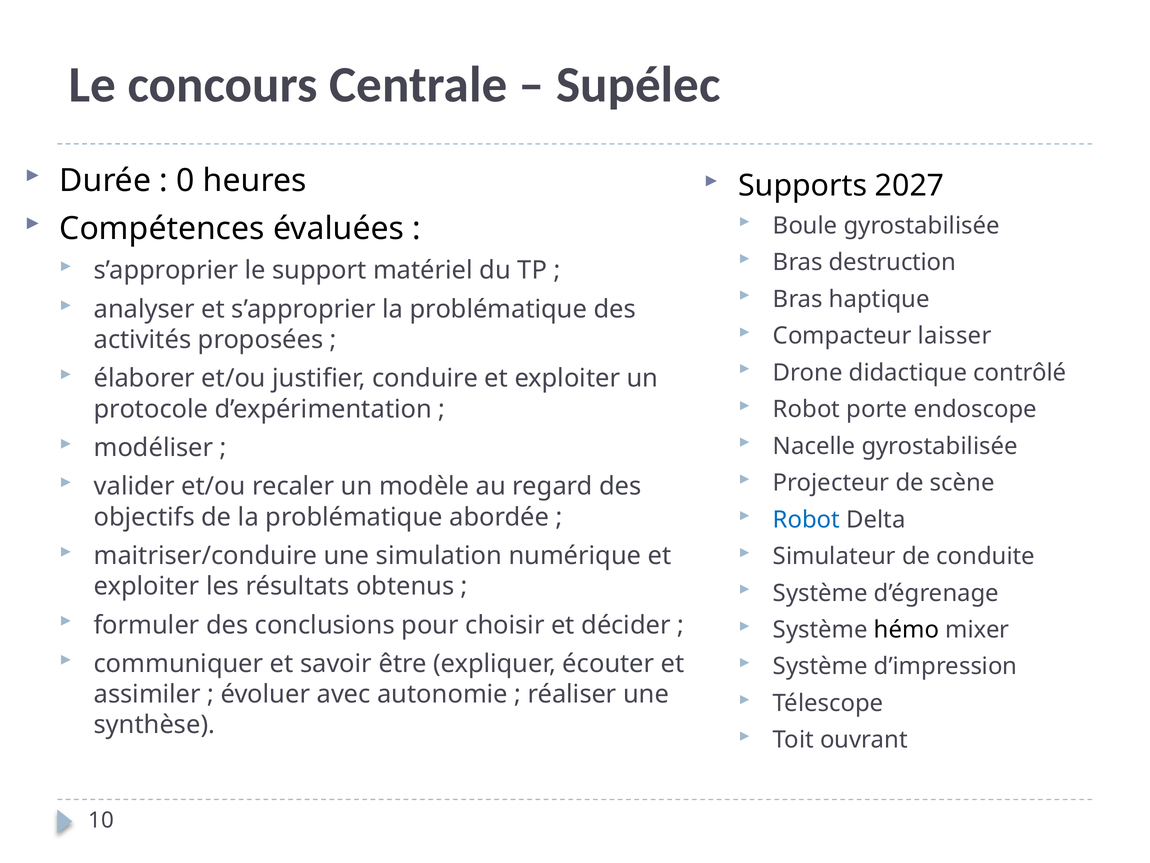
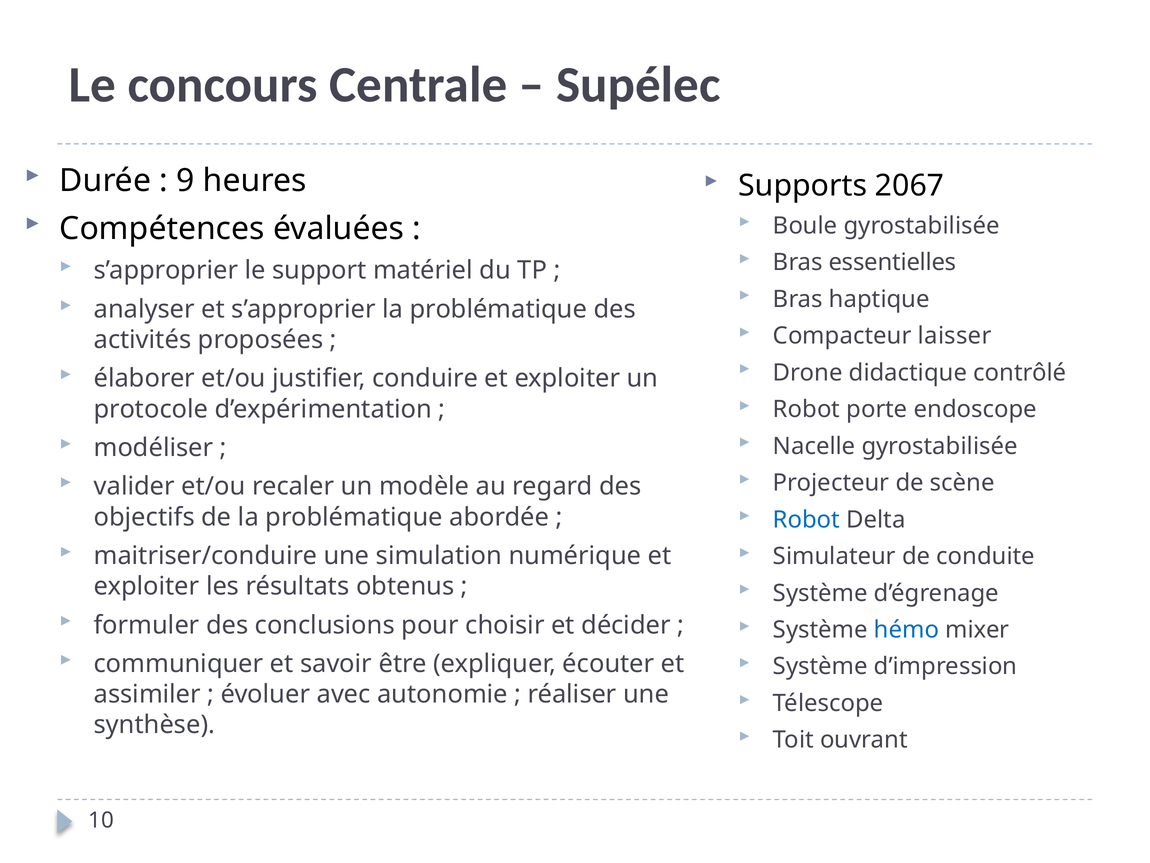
0: 0 -> 9 (185, 180)
2027: 2027 -> 2067 (910, 185)
destruction: destruction -> essentielles (892, 262)
hémo colour: black -> blue (906, 629)
